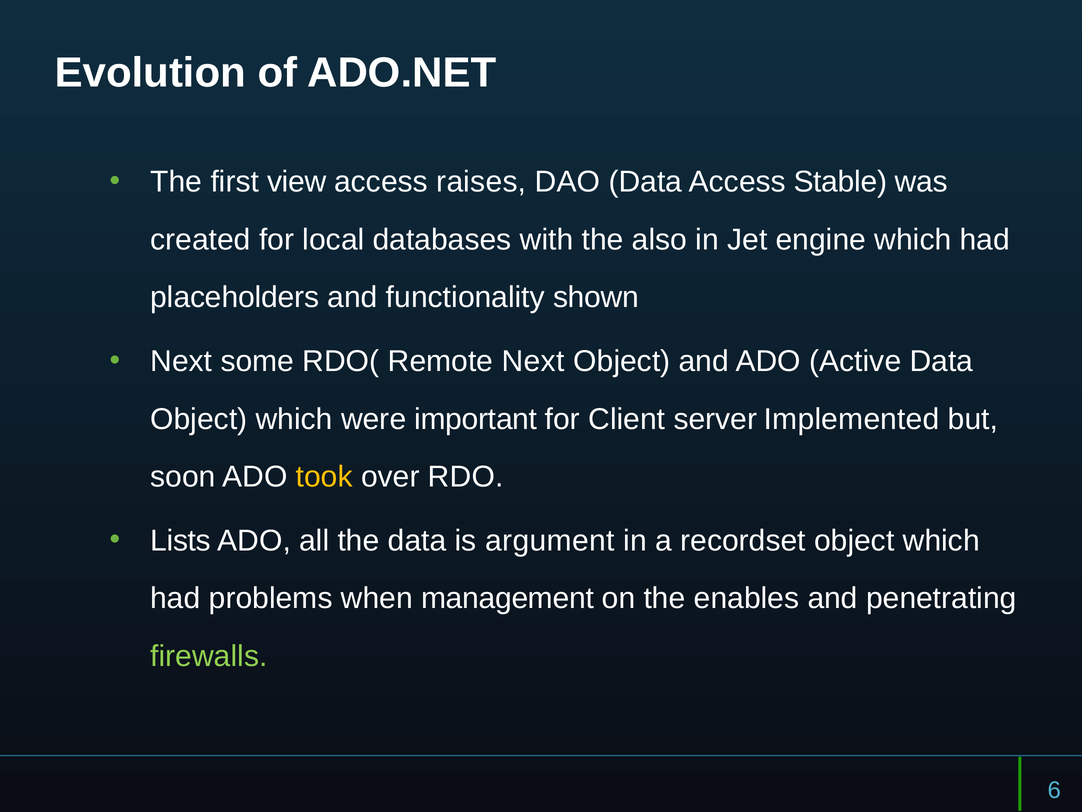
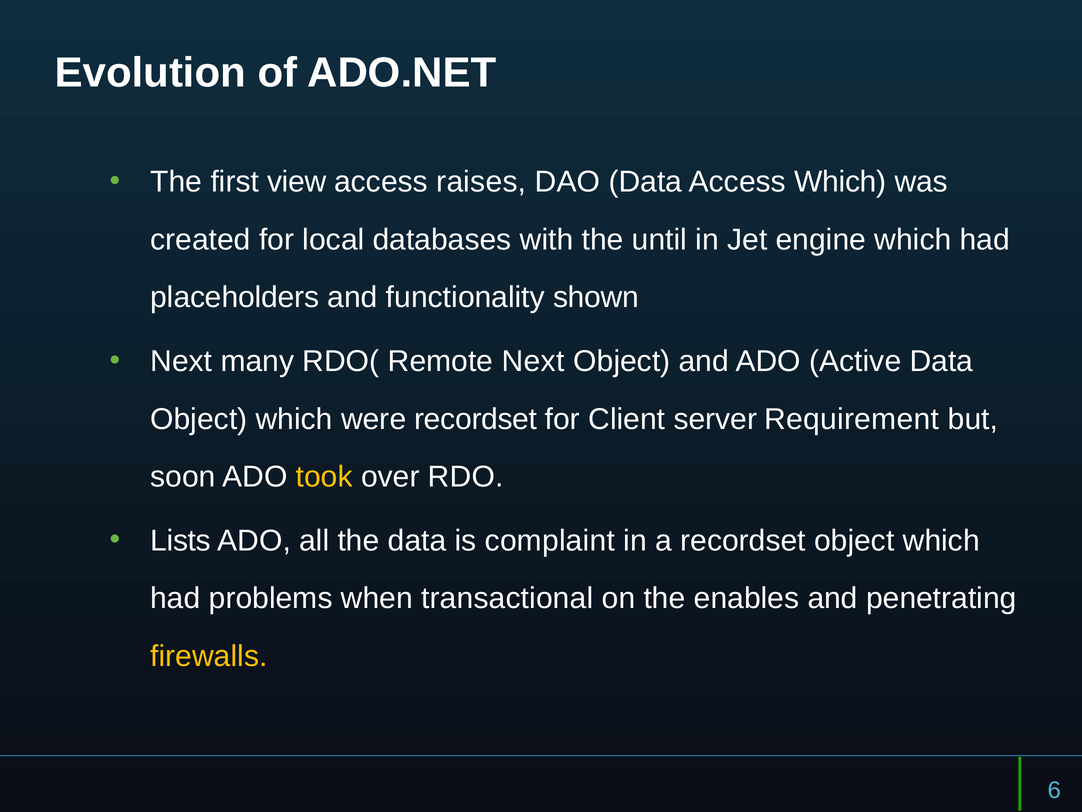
Access Stable: Stable -> Which (840, 182)
also: also -> until (659, 240)
some: some -> many (257, 361)
were important: important -> recordset (476, 419)
Implemented: Implemented -> Requirement (852, 419)
argument: argument -> complaint (550, 540)
management: management -> transactional (507, 598)
firewalls colour: light green -> yellow (209, 656)
